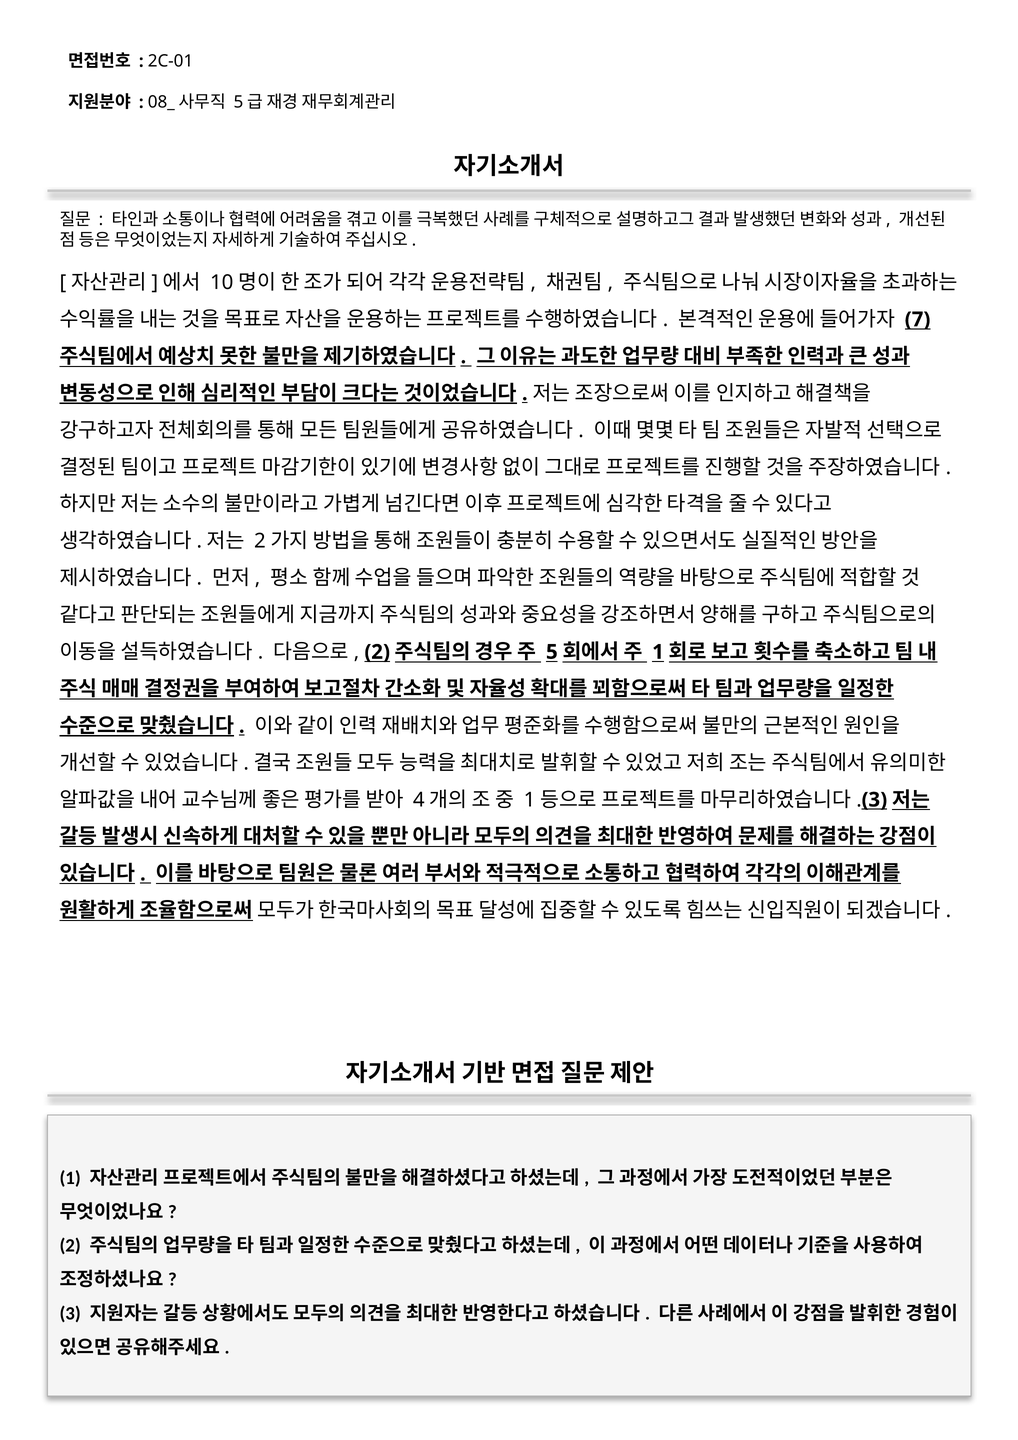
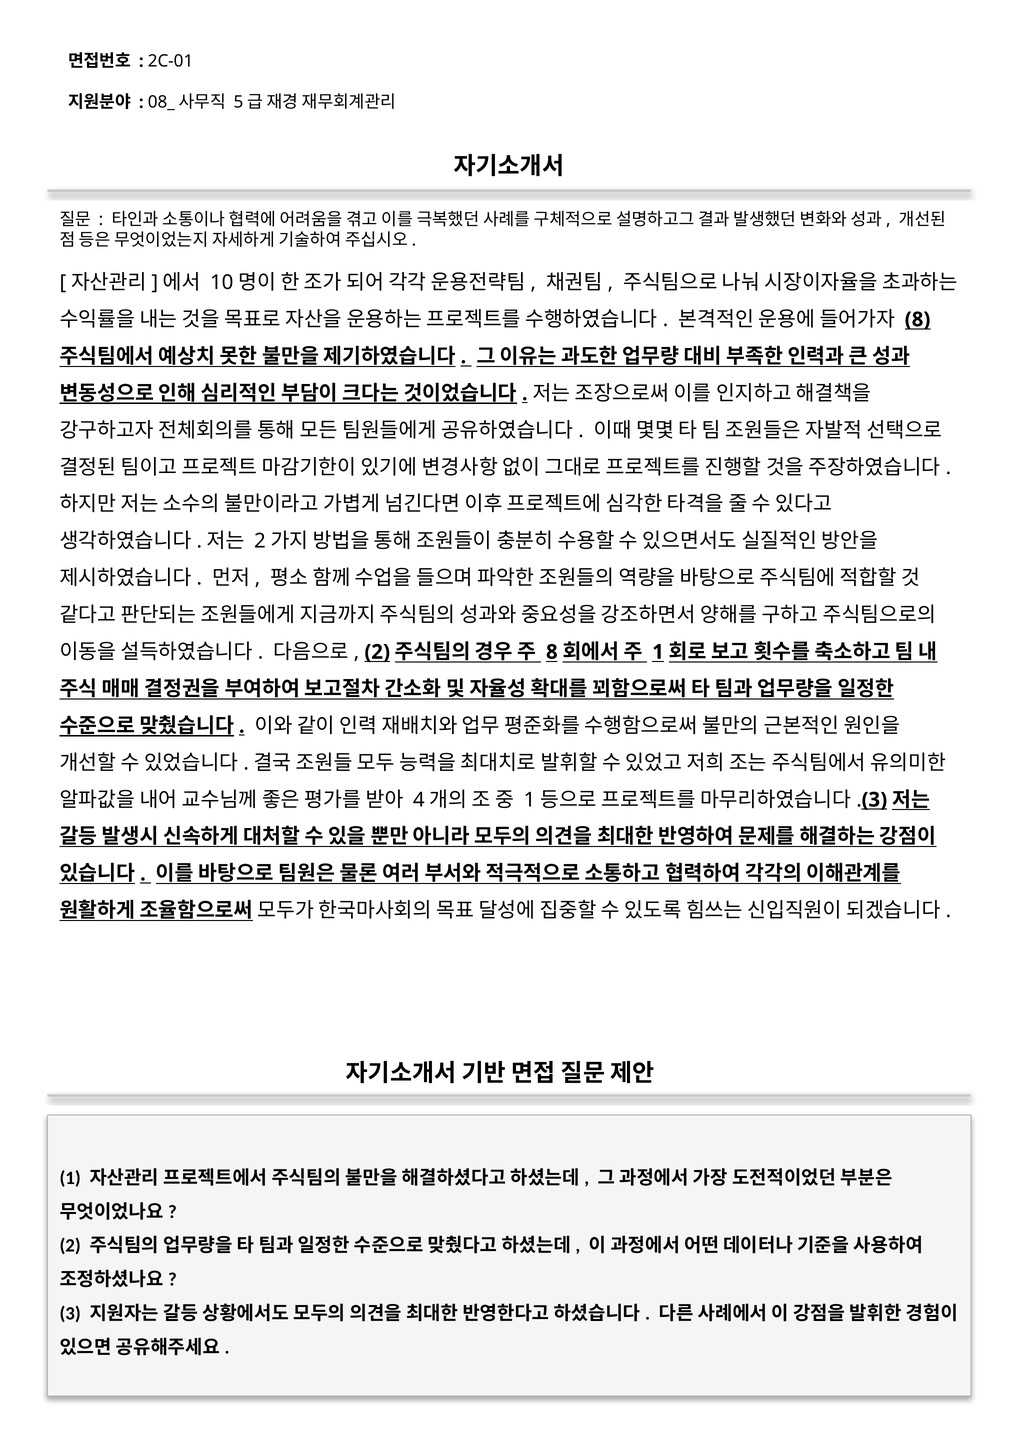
7: 7 -> 8 (918, 319)
5: 5 -> 8 (552, 652)
